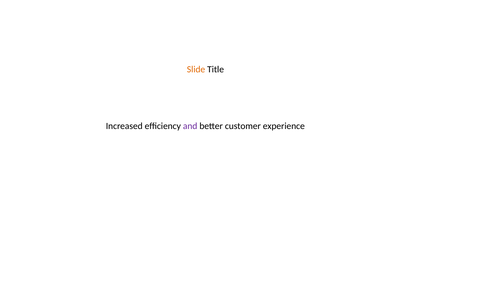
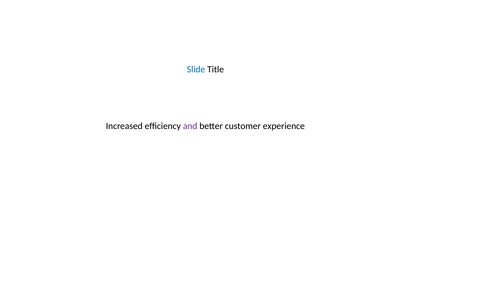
Slide colour: orange -> blue (196, 69)
